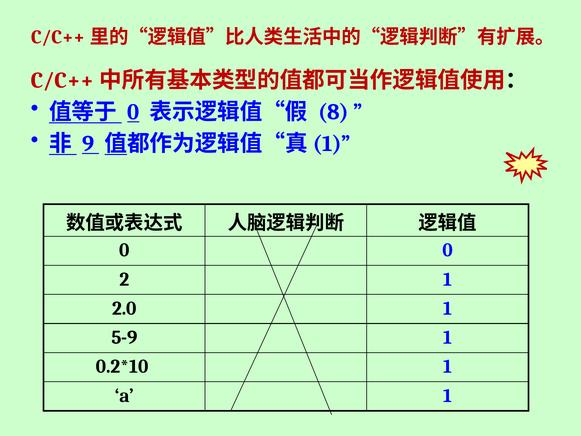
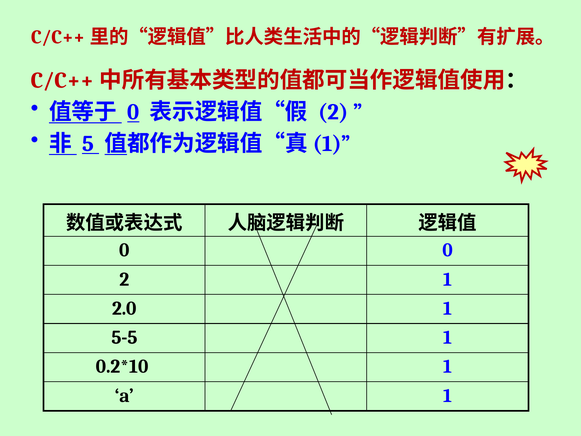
8: 8 -> 2 (333, 112)
9: 9 -> 5 (88, 144)
5-9: 5-9 -> 5-5 (124, 337)
